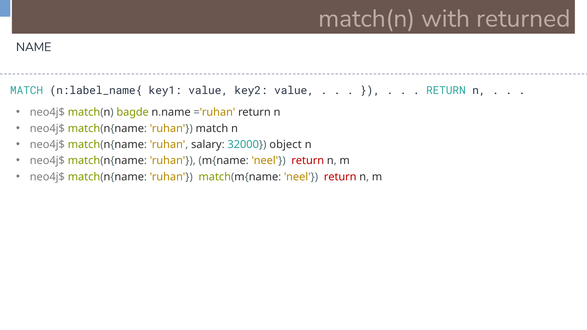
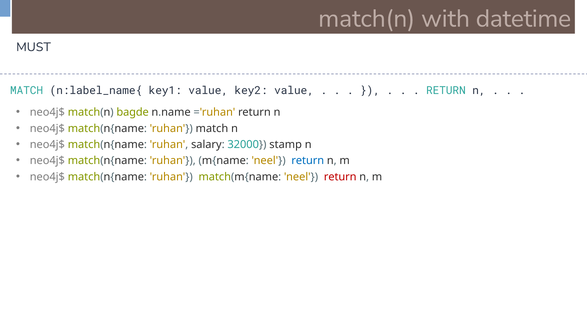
returned: returned -> datetime (523, 19)
NAME: NAME -> MUST (33, 47)
object: object -> stamp (286, 145)
return colour: red -> blue (308, 161)
